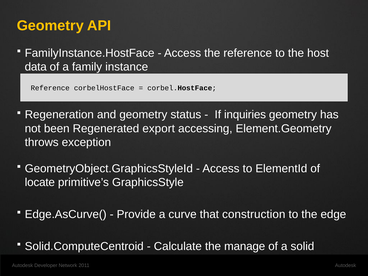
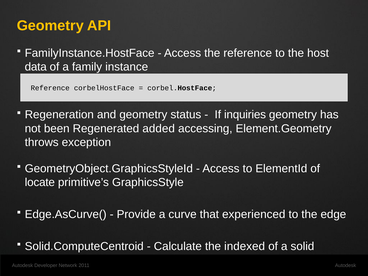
export: export -> added (159, 128)
construction: construction -> experienced (254, 214)
manage: manage -> indexed (245, 246)
